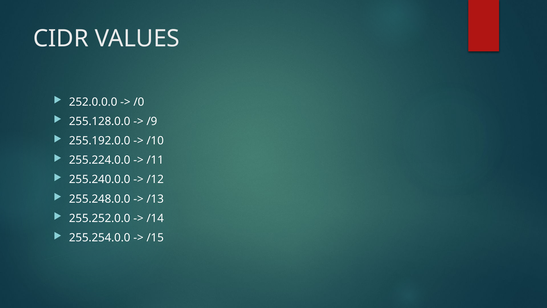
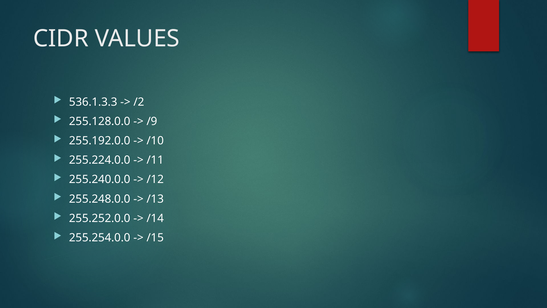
252.0.0.0: 252.0.0.0 -> 536.1.3.3 (93, 102)
/0: /0 -> /2 (139, 102)
